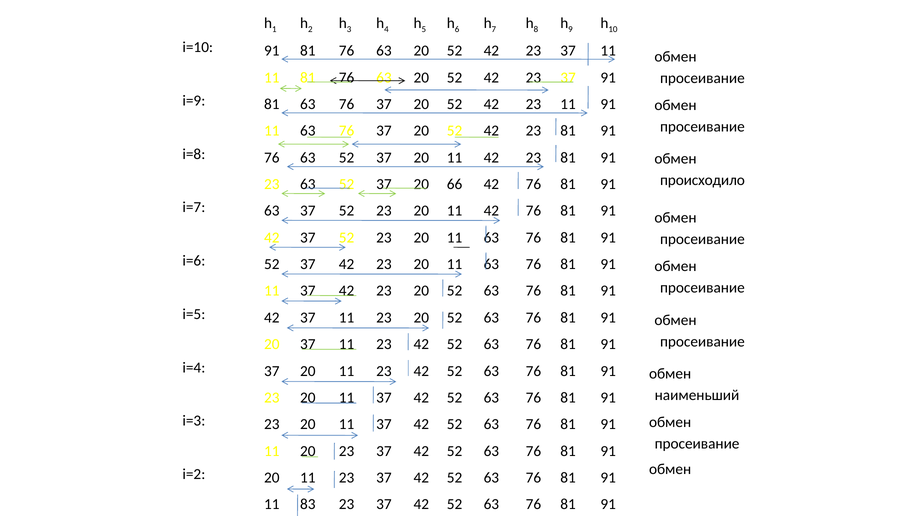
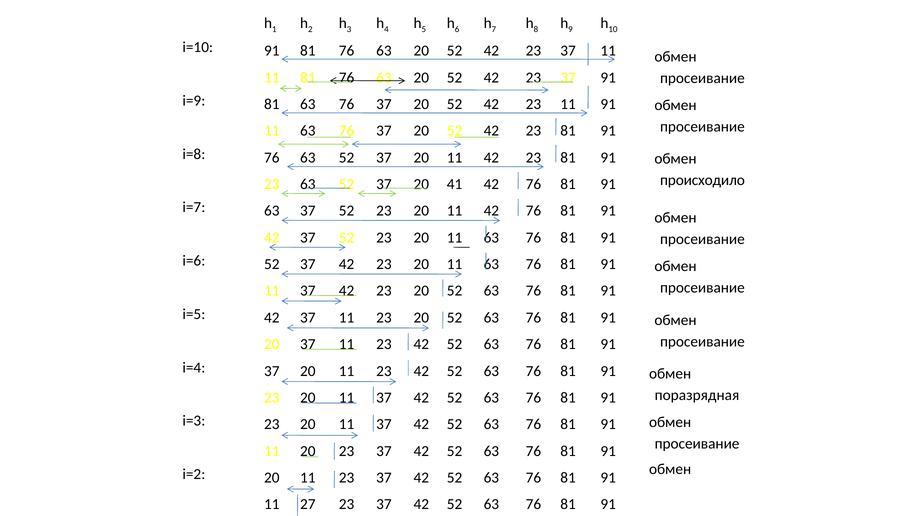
66: 66 -> 41 (455, 184)
наименьший: наименьший -> поразрядная (697, 396)
83: 83 -> 27 (308, 505)
